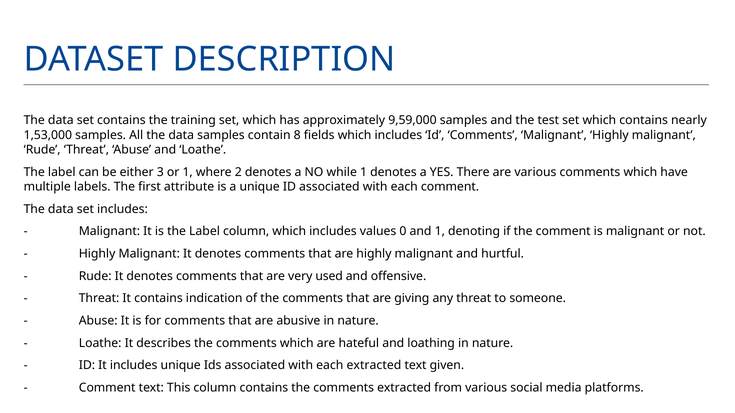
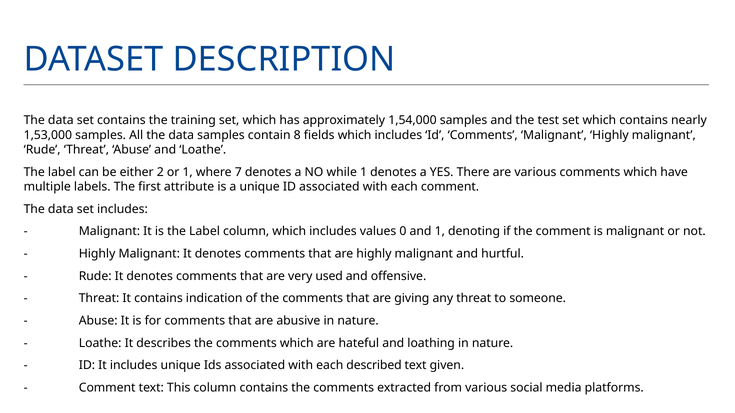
9,59,000: 9,59,000 -> 1,54,000 (412, 121)
3: 3 -> 2 (160, 172)
2: 2 -> 7 (238, 172)
each extracted: extracted -> described (374, 366)
